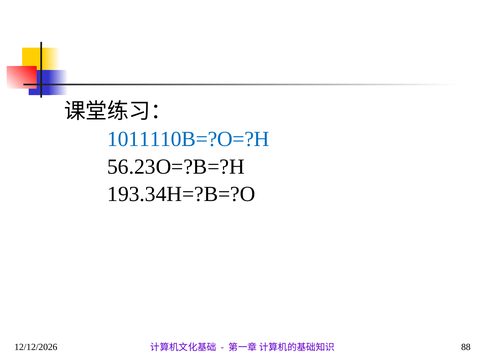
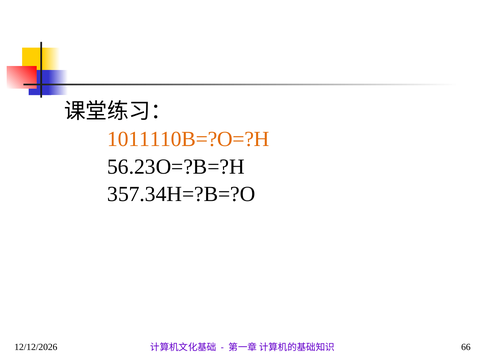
1011110B=?O=?H colour: blue -> orange (188, 139)
193.34H=?B=?O: 193.34H=?B=?O -> 357.34H=?B=?O (181, 195)
88: 88 -> 66 (466, 348)
